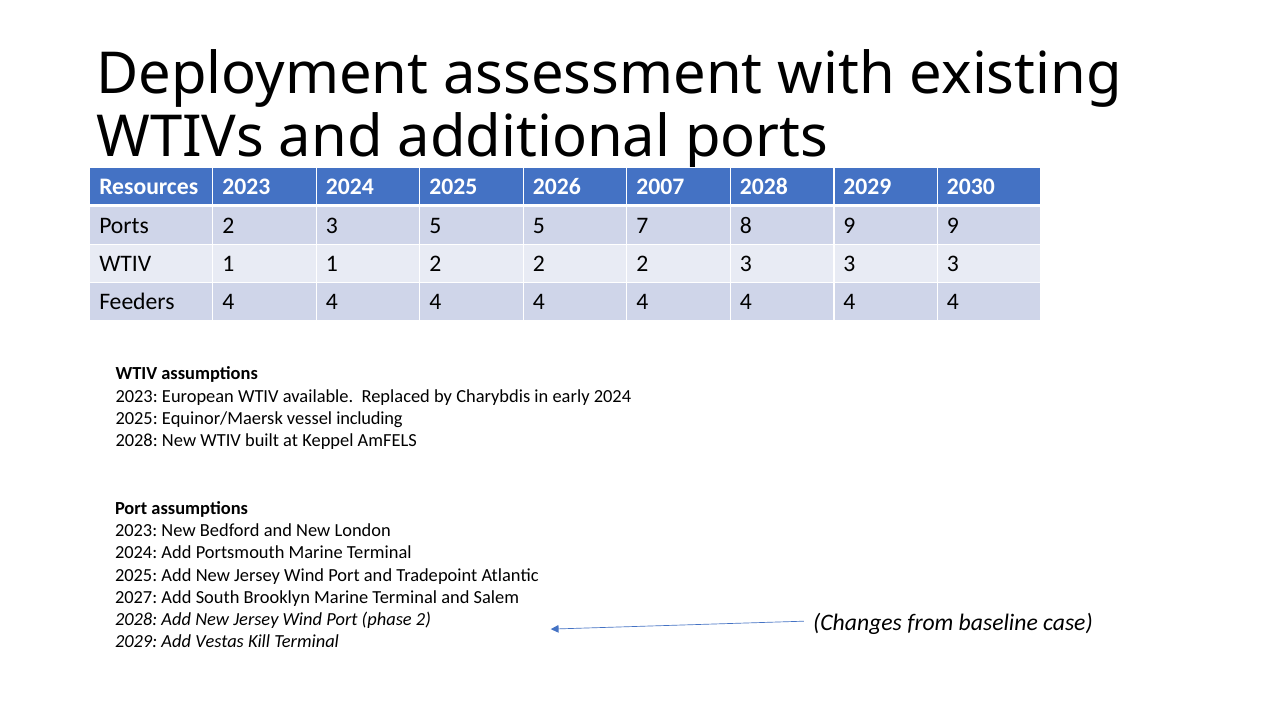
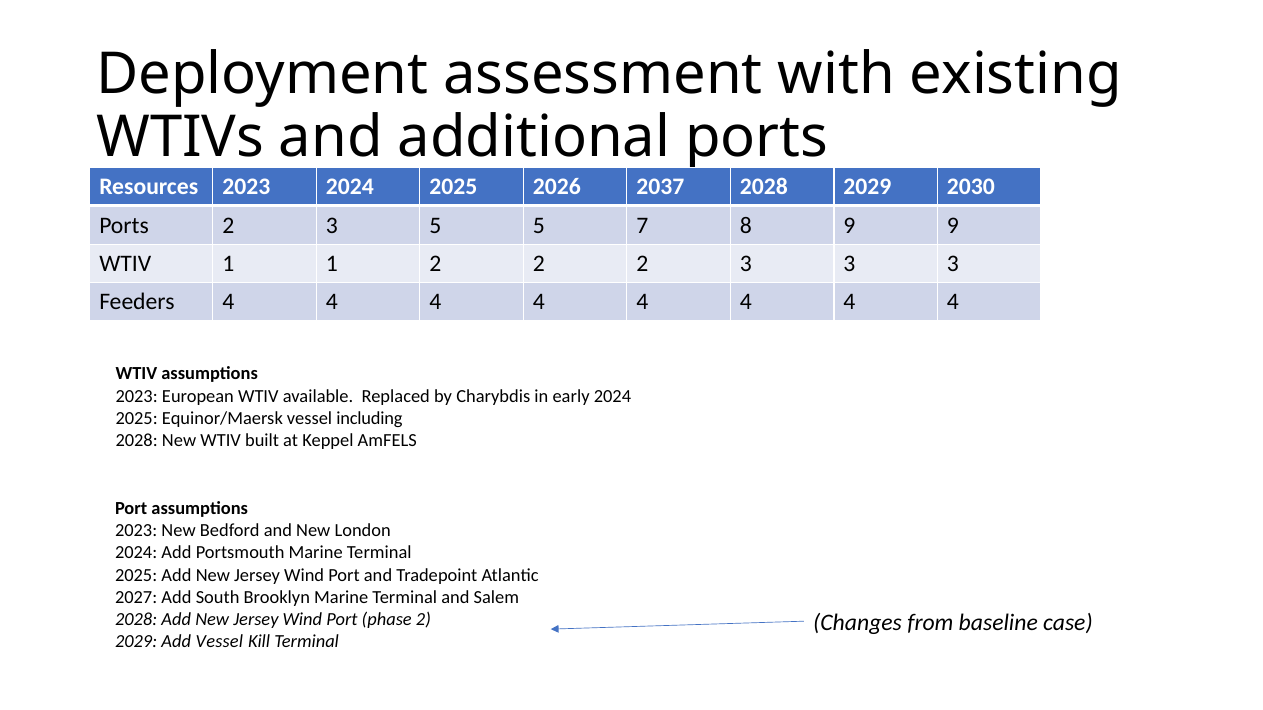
2007: 2007 -> 2037 (660, 187)
Add Vestas: Vestas -> Vessel (219, 642)
